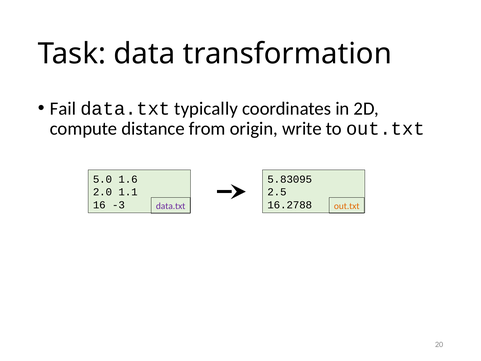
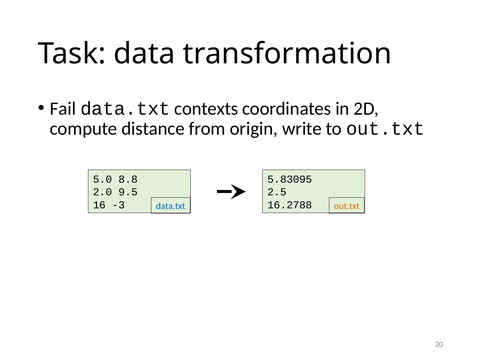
typically: typically -> contexts (206, 108)
1.6: 1.6 -> 8.8 (128, 179)
1.1: 1.1 -> 9.5 (128, 192)
data.txt colour: purple -> blue (171, 206)
